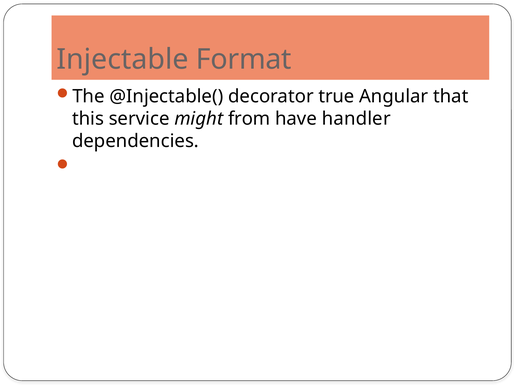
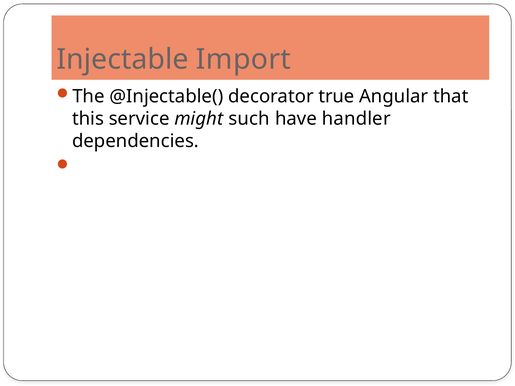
Format: Format -> Import (243, 60)
from: from -> such (249, 119)
